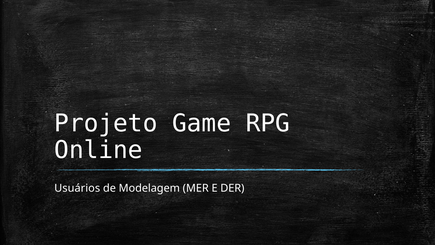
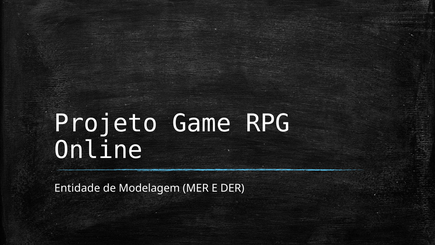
Usuários: Usuários -> Entidade (77, 188)
